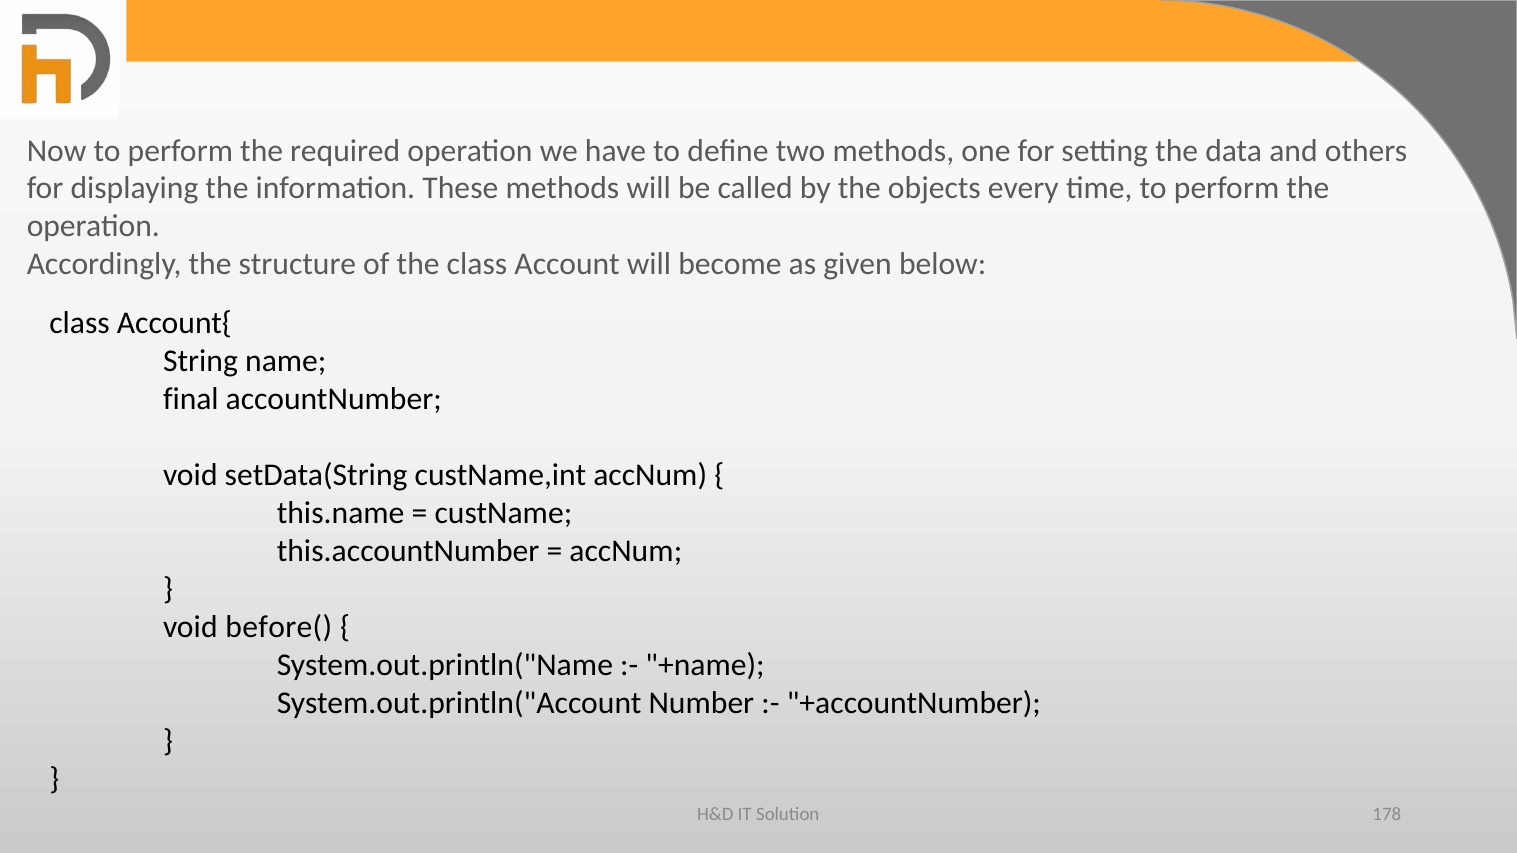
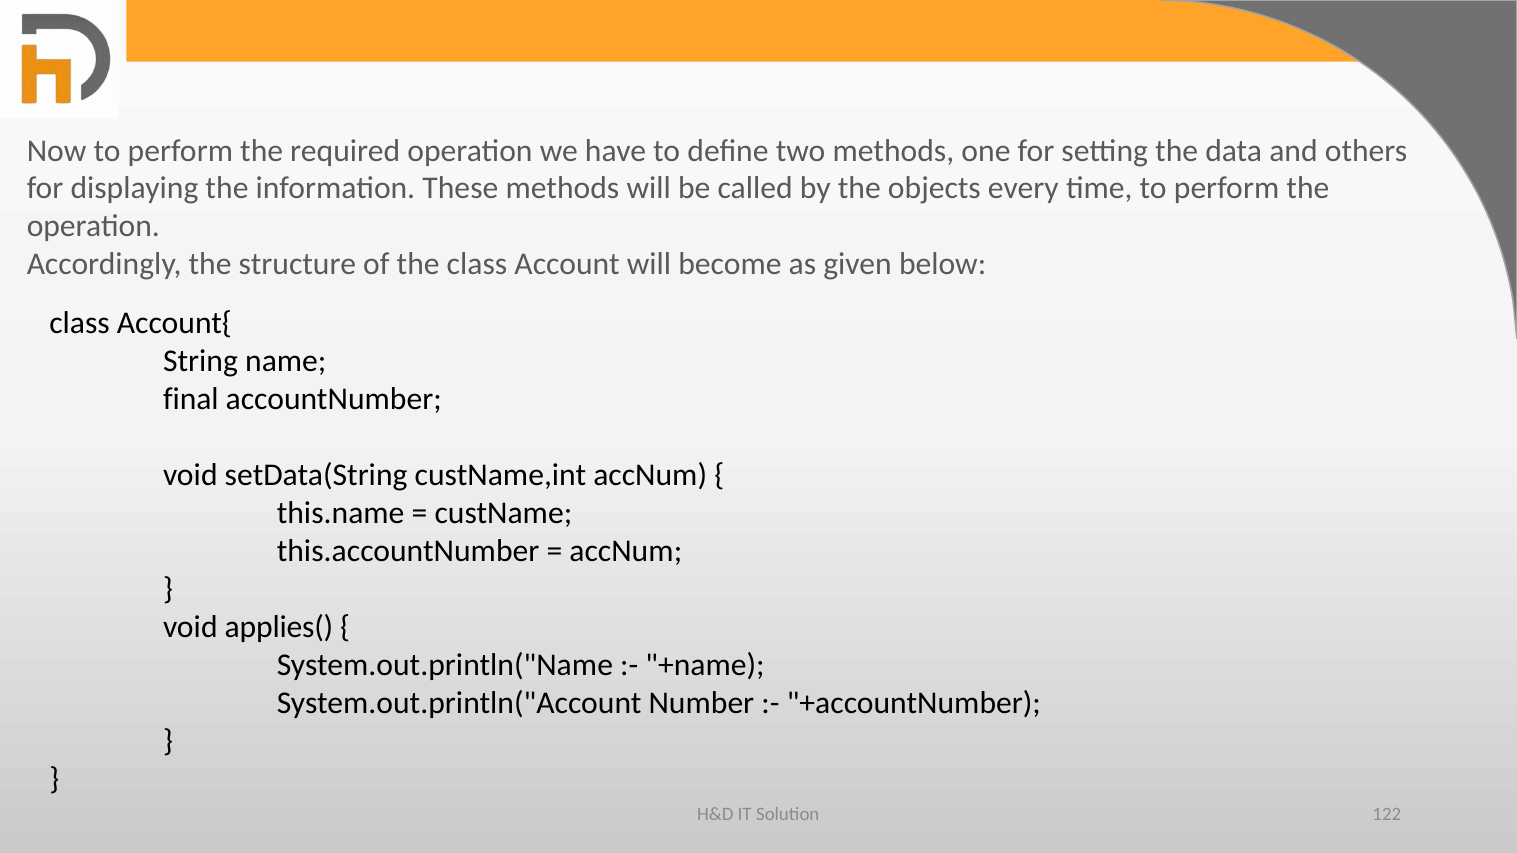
before(: before( -> applies( (279, 627)
178: 178 -> 122 (1387, 815)
